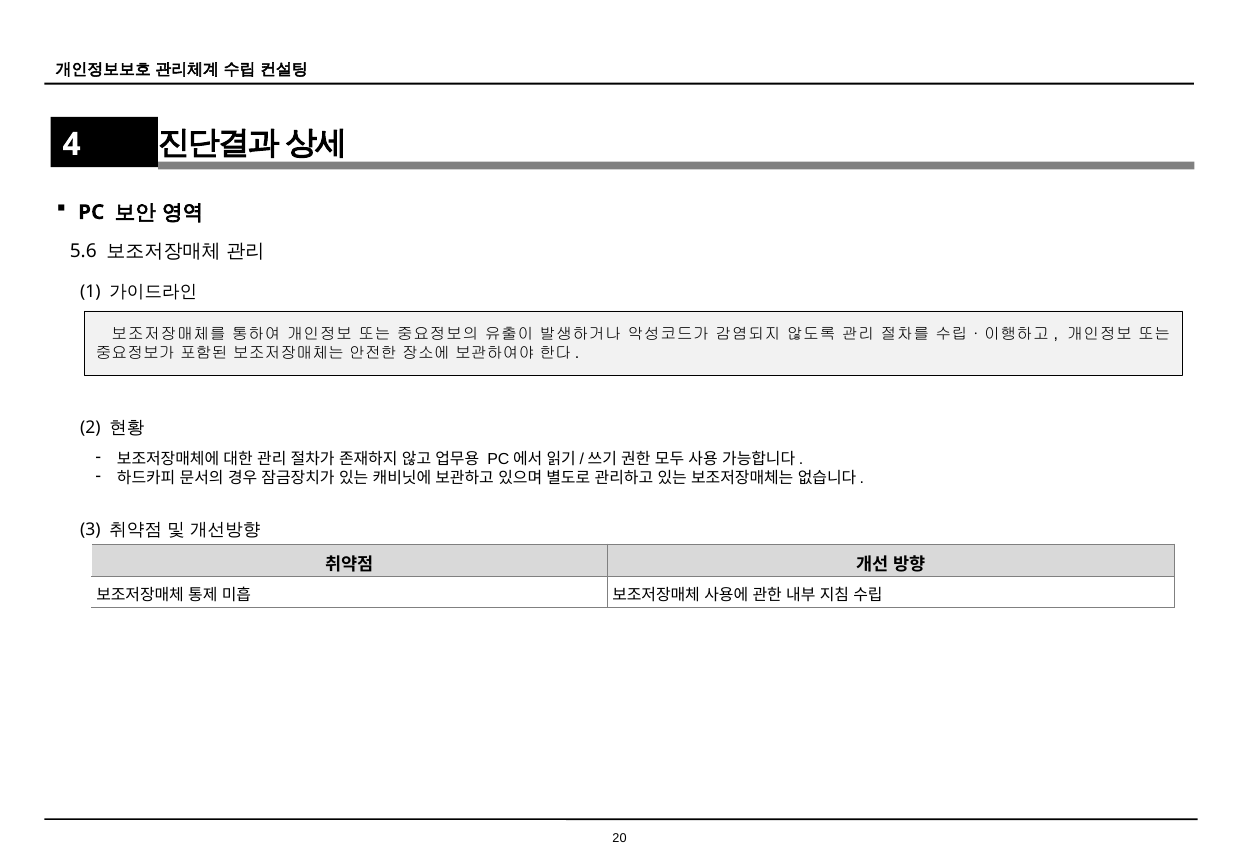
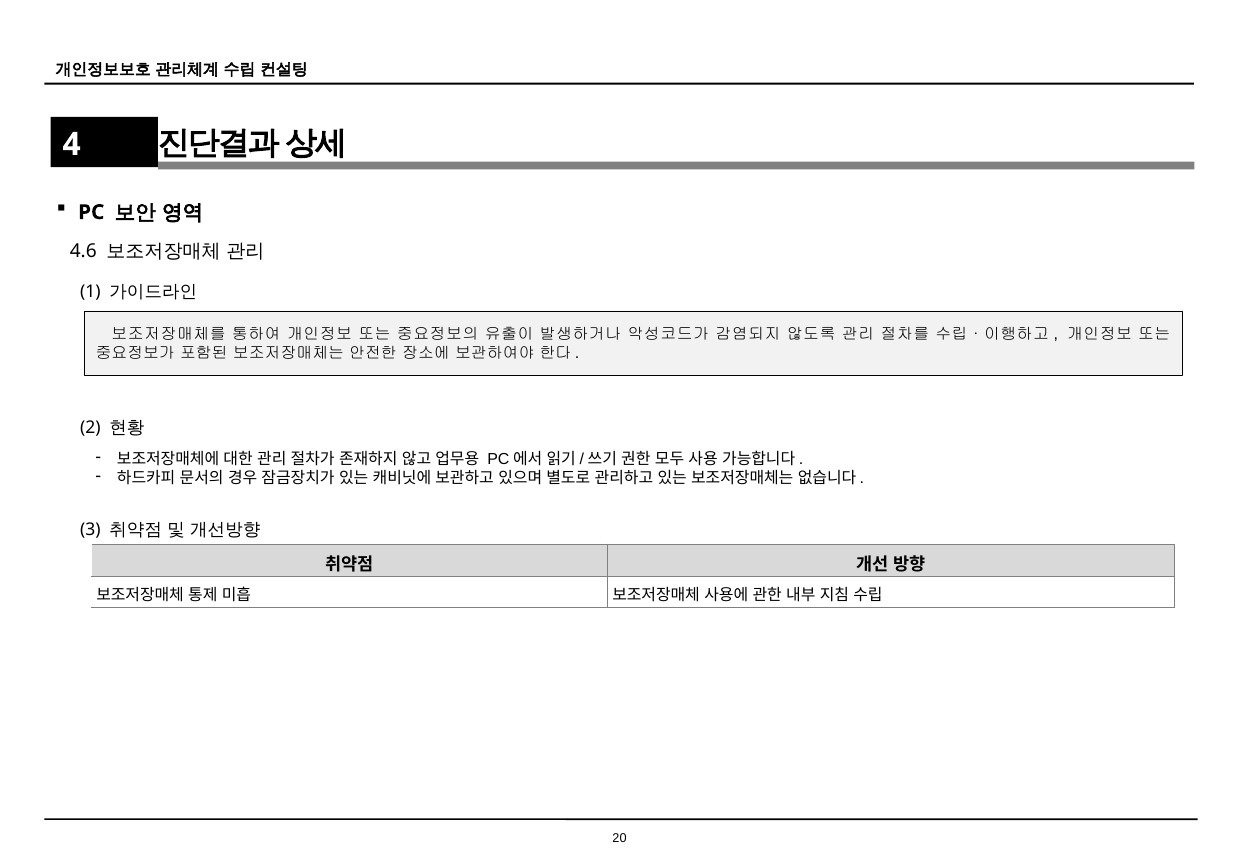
5.6: 5.6 -> 4.6 (83, 251)
